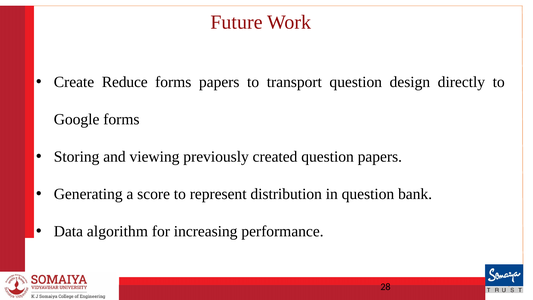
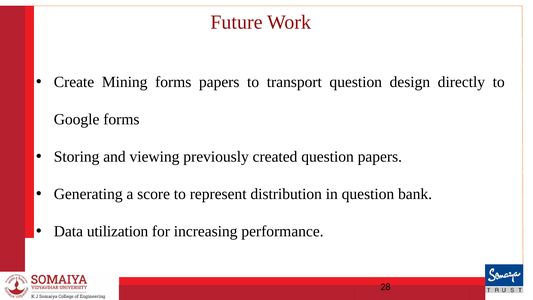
Reduce: Reduce -> Mining (125, 82)
algorithm: algorithm -> utilization (118, 231)
